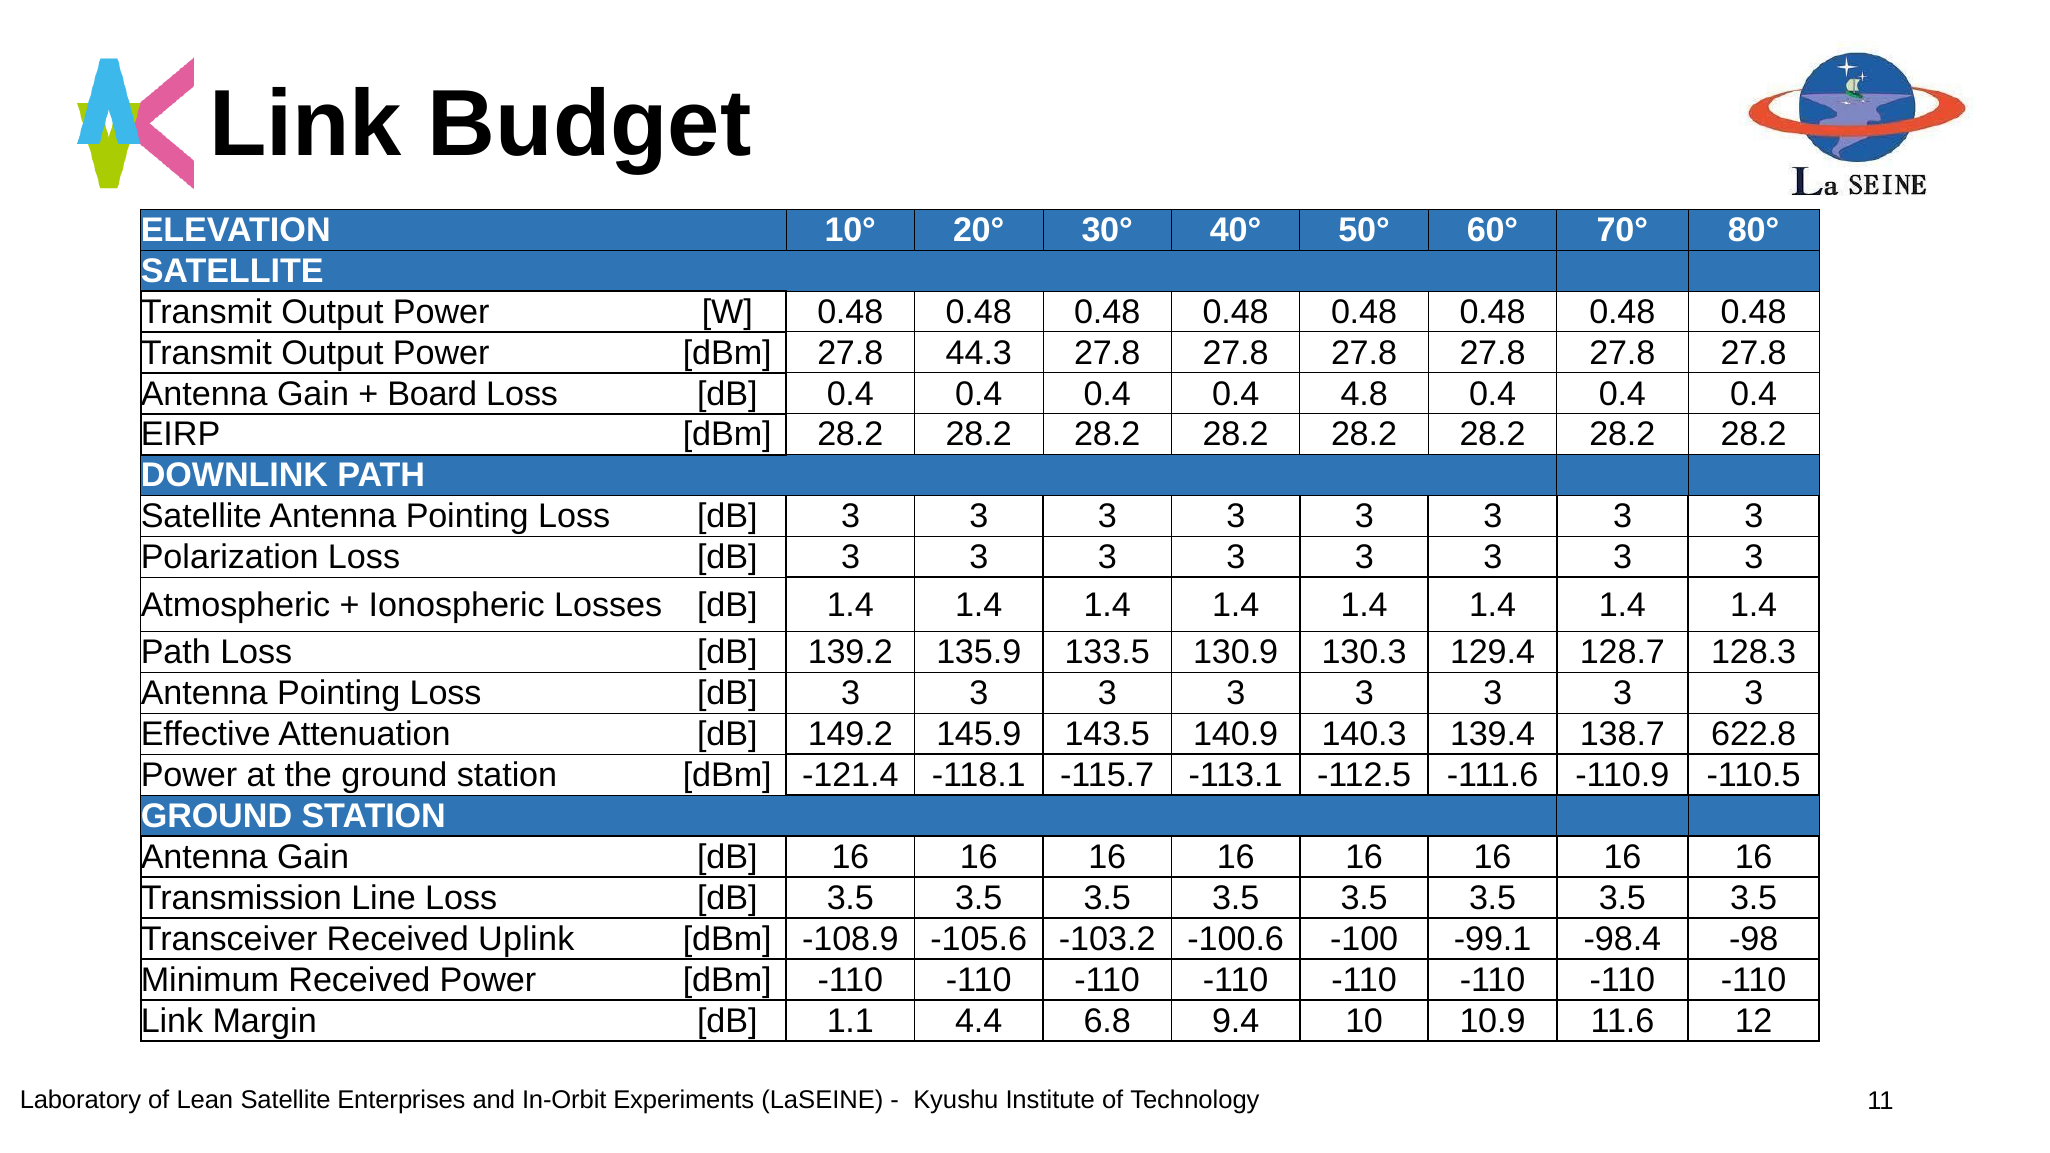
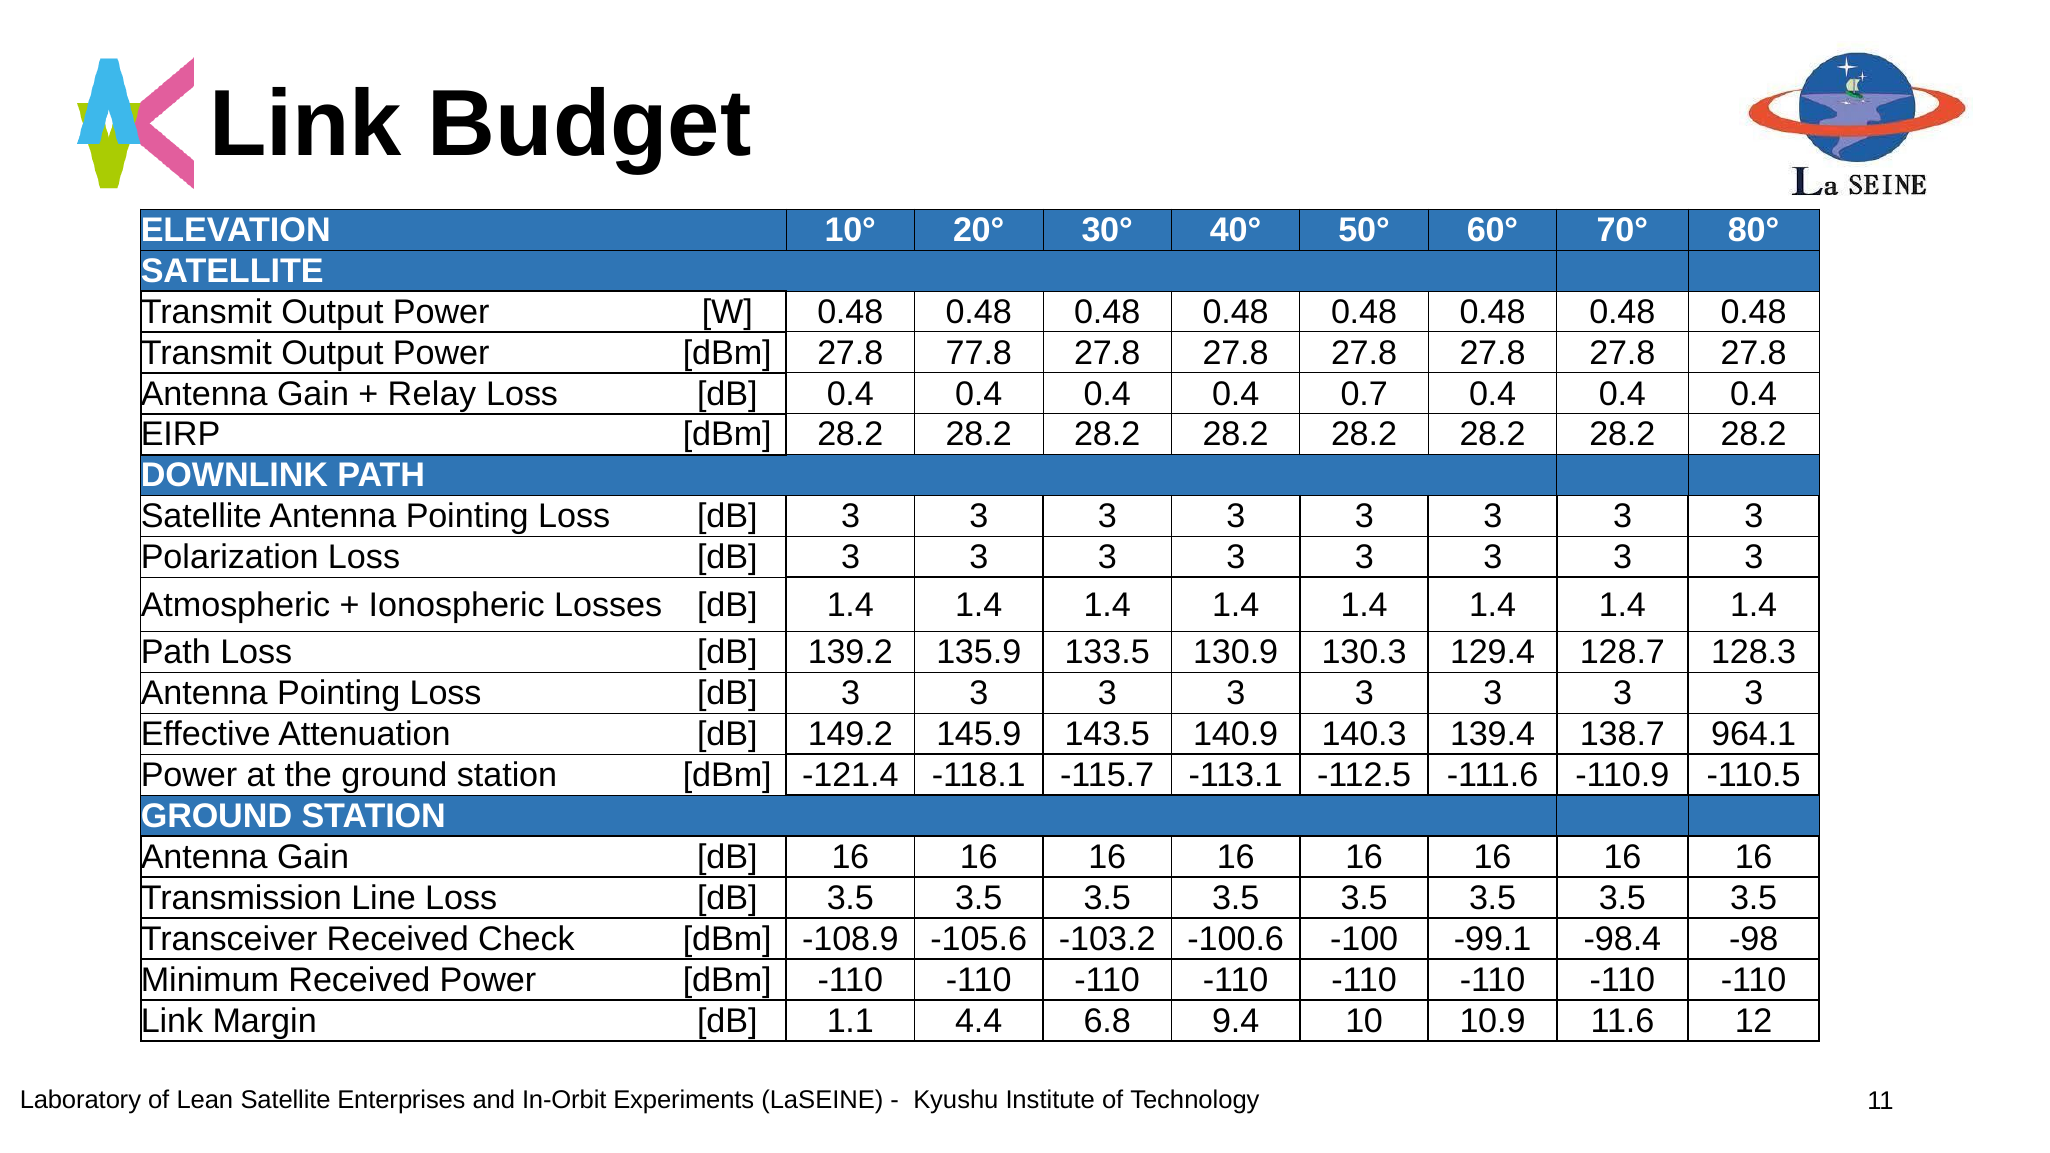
44.3: 44.3 -> 77.8 (979, 353)
Board: Board -> Relay (432, 394)
4.8: 4.8 -> 0.7 (1364, 394)
622.8: 622.8 -> 964.1 (1754, 734)
Uplink: Uplink -> Check (526, 939)
